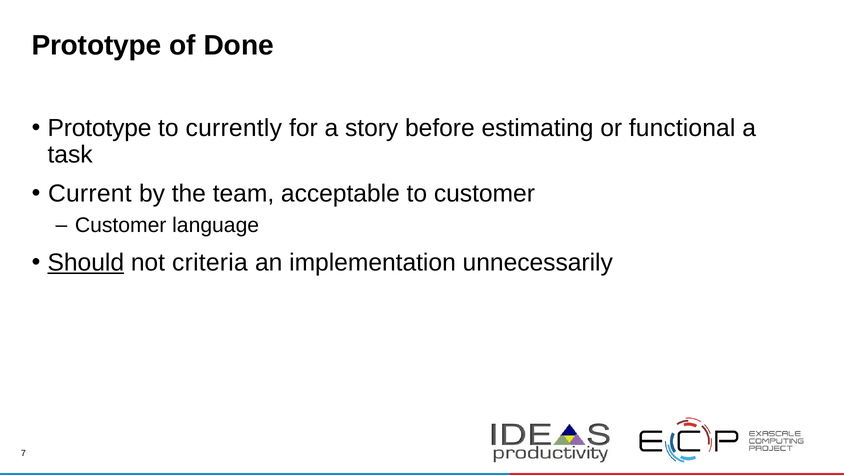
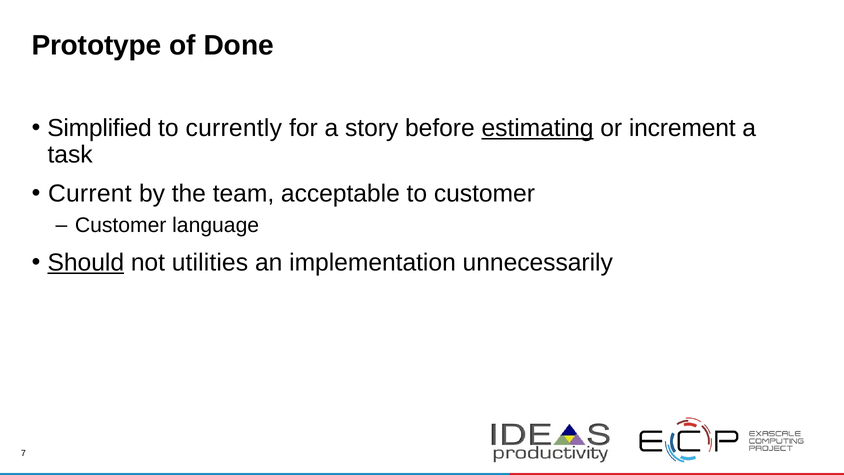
Prototype: Prototype -> Simplified (100, 128)
estimating underline: none -> present (538, 128)
functional: functional -> increment (682, 128)
criteria: criteria -> utilities (210, 262)
